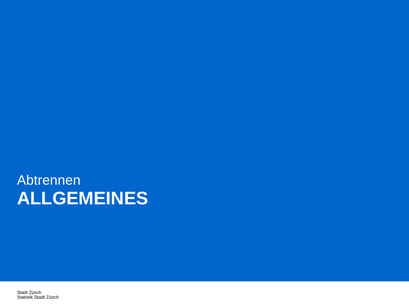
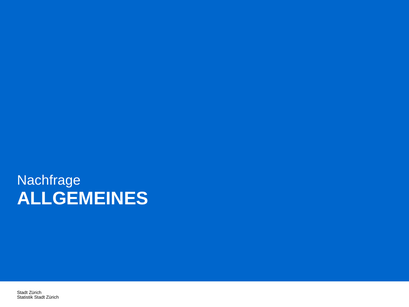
Abtrennen: Abtrennen -> Nachfrage (49, 180)
